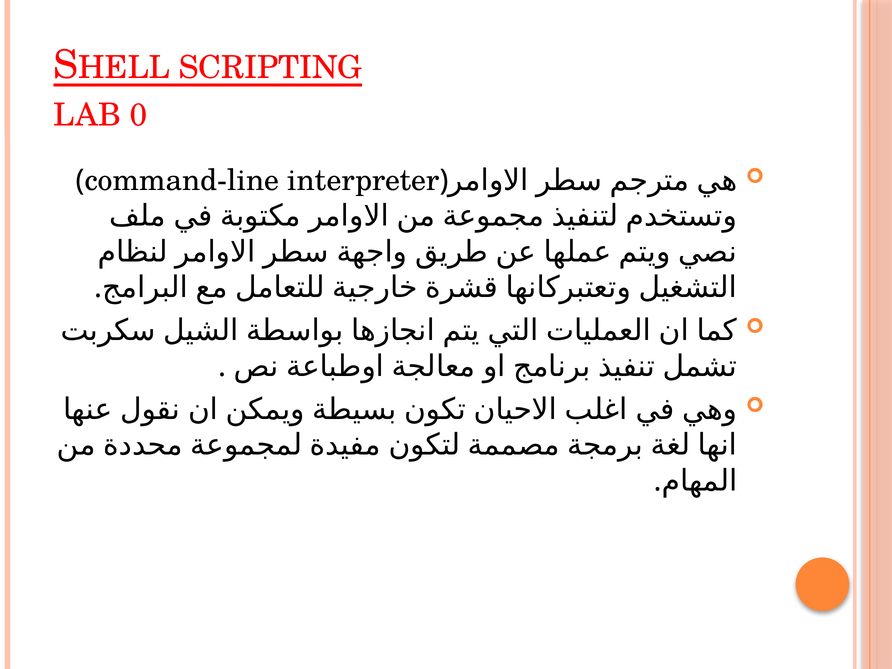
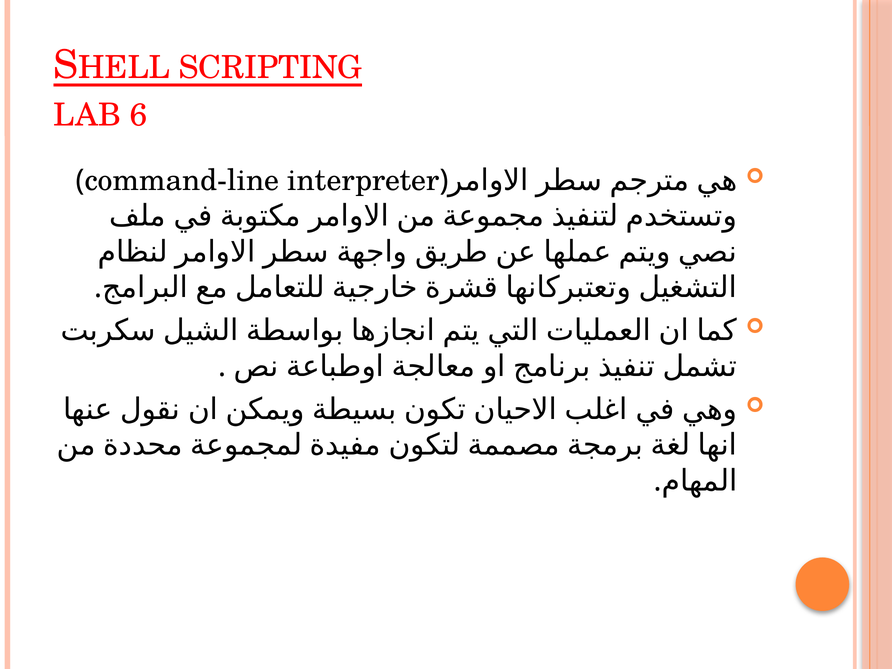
0: 0 -> 6 (139, 115)
